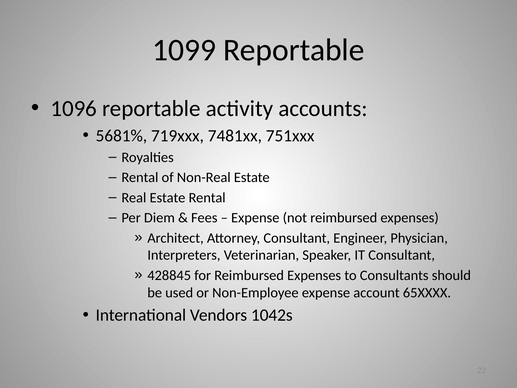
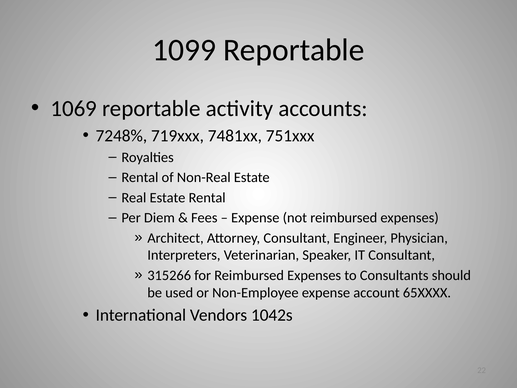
1096: 1096 -> 1069 (74, 108)
5681%: 5681% -> 7248% (121, 136)
428845: 428845 -> 315266 (169, 275)
